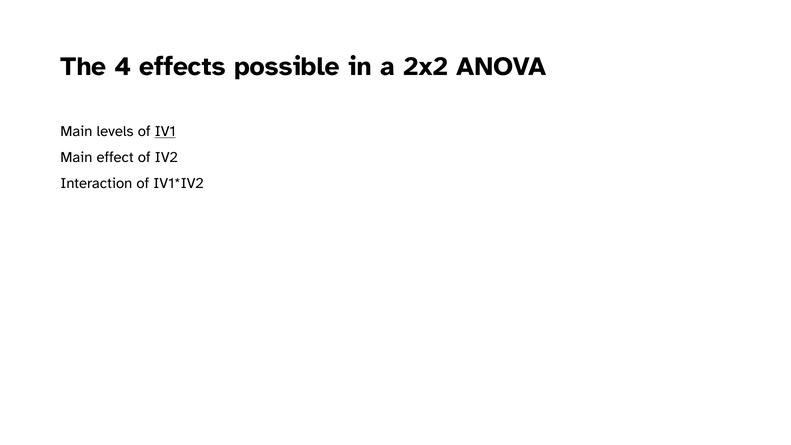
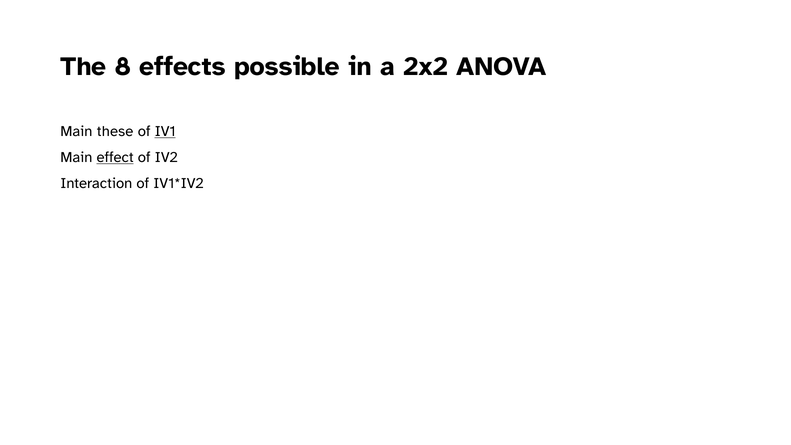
4: 4 -> 8 (123, 67)
levels: levels -> these (115, 131)
effect underline: none -> present (115, 157)
